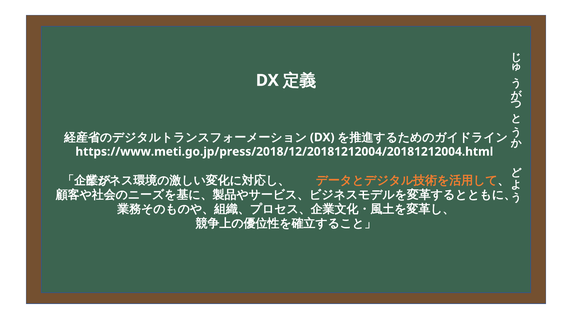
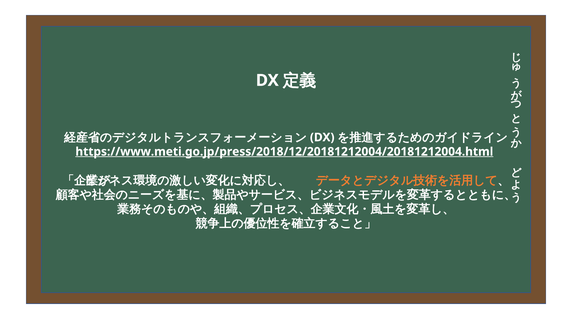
https://www.meti.go.jp/press/2018/12/20181212004/20181212004.html underline: none -> present (284, 152)
